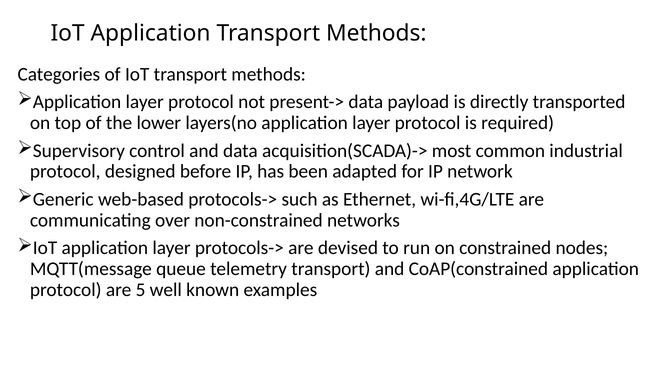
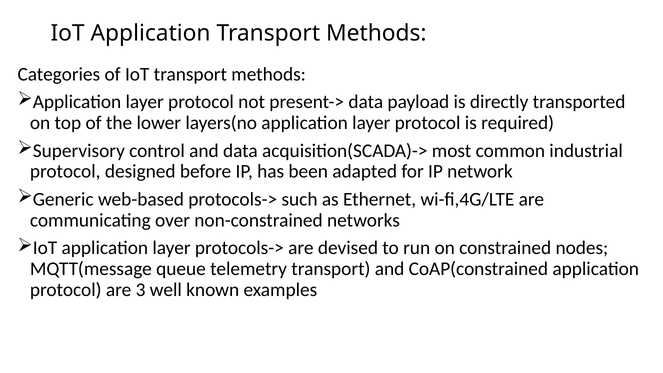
5: 5 -> 3 (141, 290)
